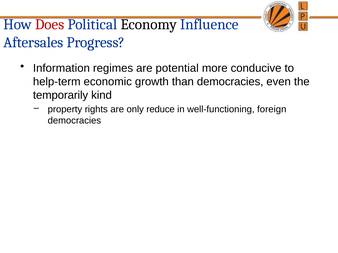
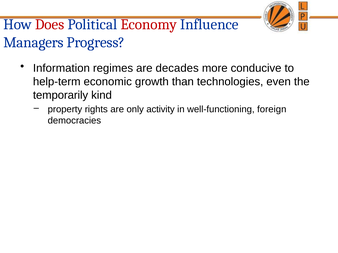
Economy colour: black -> red (149, 24)
Aftersales: Aftersales -> Managers (33, 42)
potential: potential -> decades (177, 68)
than democracies: democracies -> technologies (230, 82)
reduce: reduce -> activity (161, 110)
